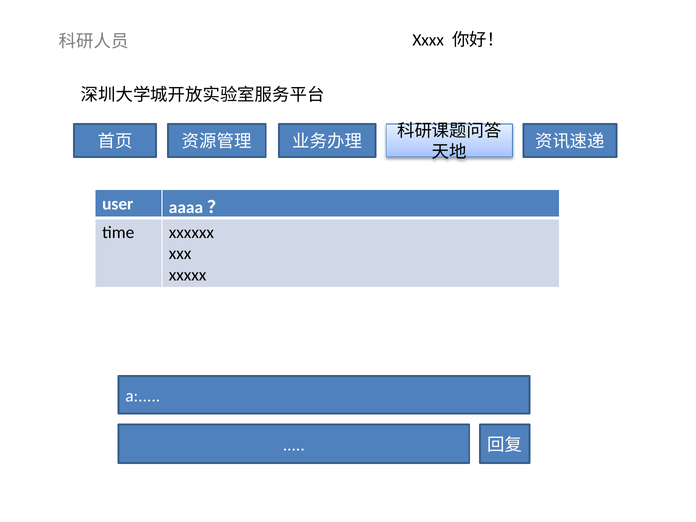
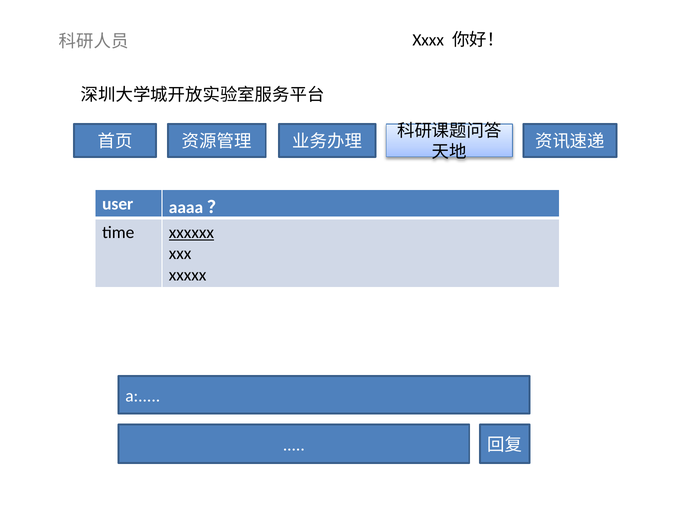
xxxxxx underline: none -> present (191, 232)
